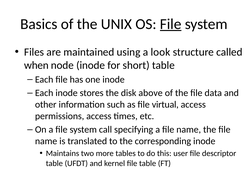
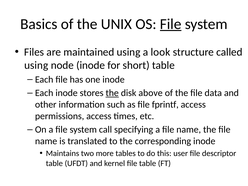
when: when -> using (36, 65)
the underline: none -> present (112, 93)
virtual: virtual -> fprintf (165, 105)
